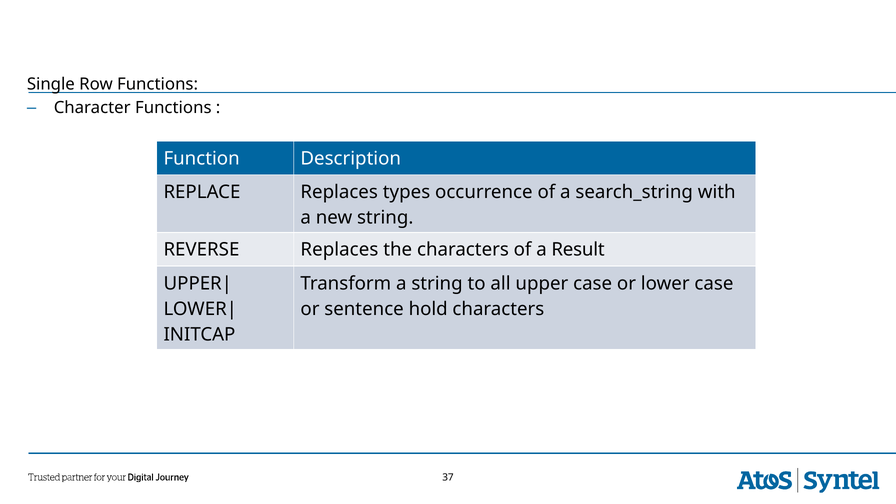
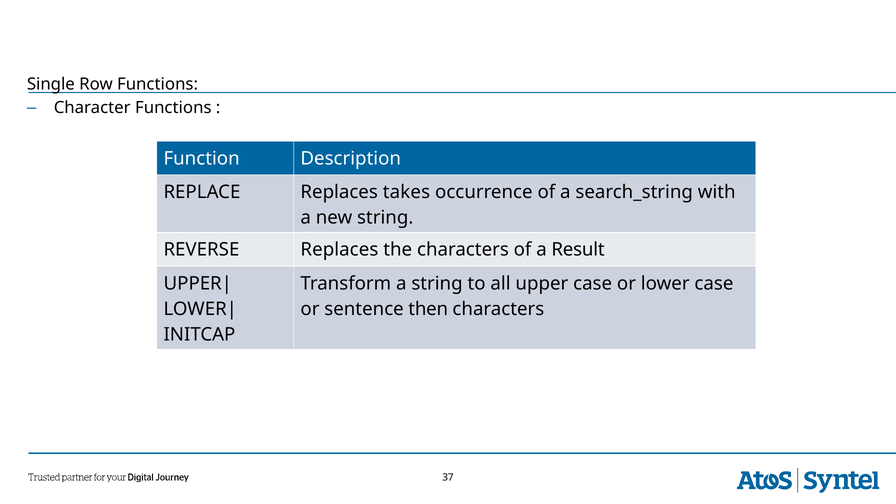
types: types -> takes (406, 192)
hold: hold -> then (428, 309)
